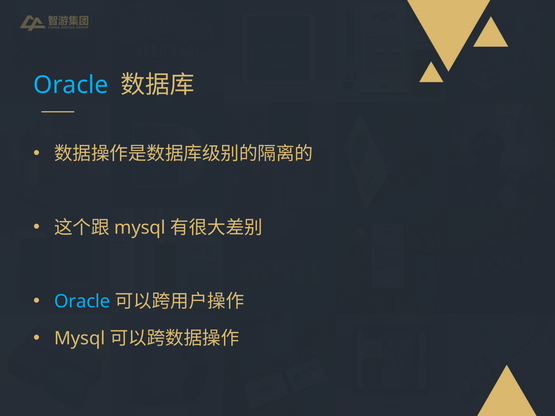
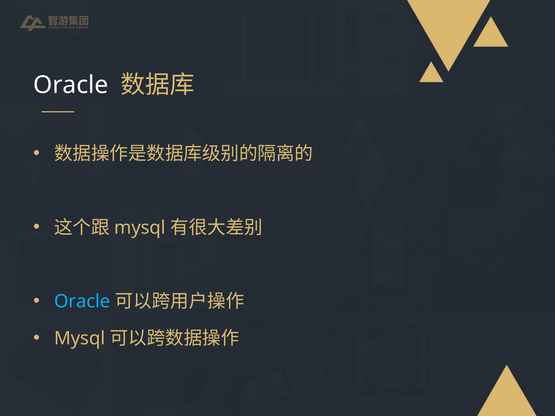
Oracle colour: light blue -> white (71, 85)
